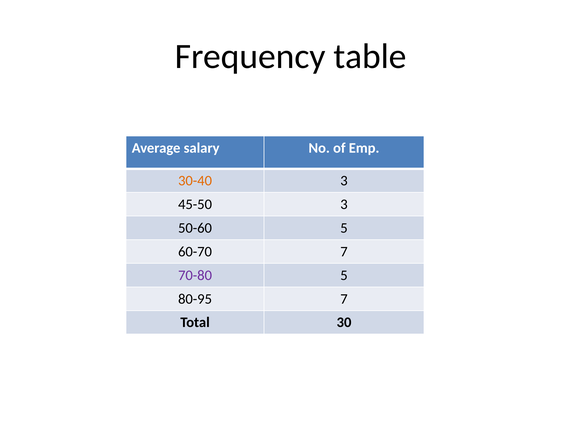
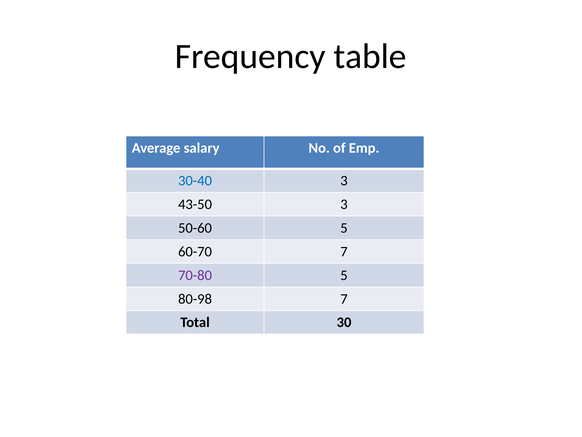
30-40 colour: orange -> blue (195, 181)
45-50: 45-50 -> 43-50 (195, 204)
80-95: 80-95 -> 80-98 (195, 299)
